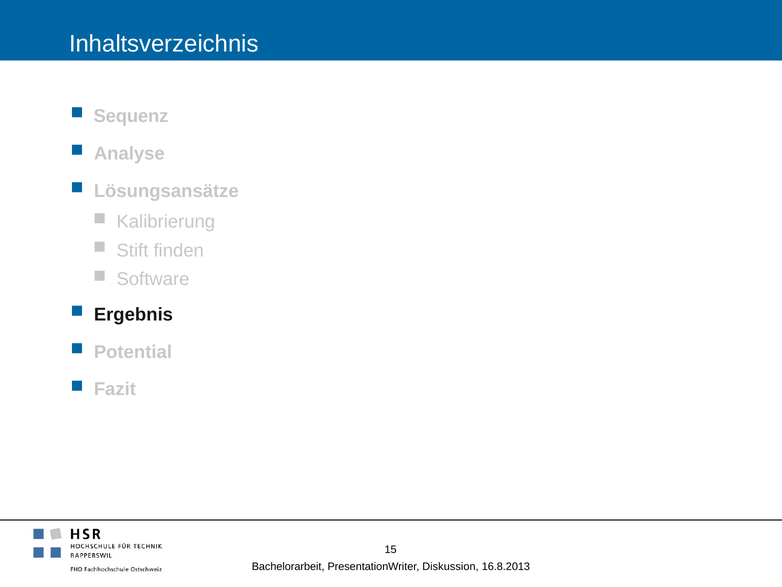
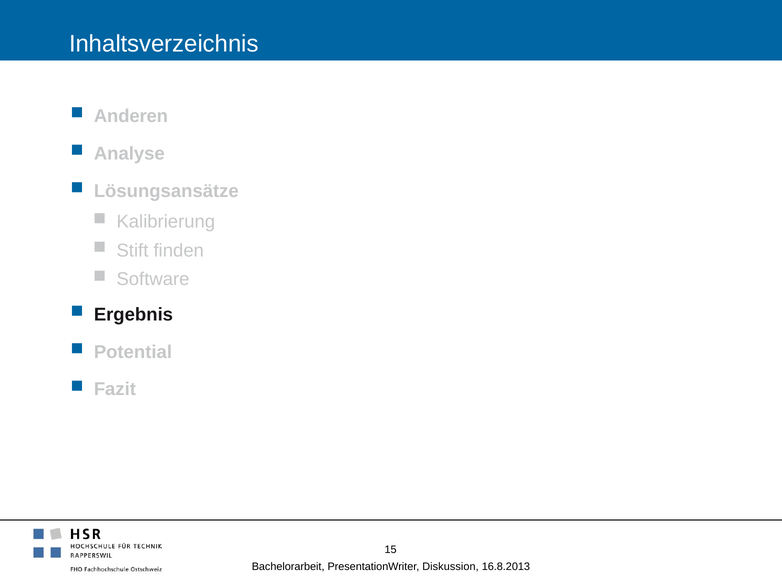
Sequenz: Sequenz -> Anderen (131, 116)
